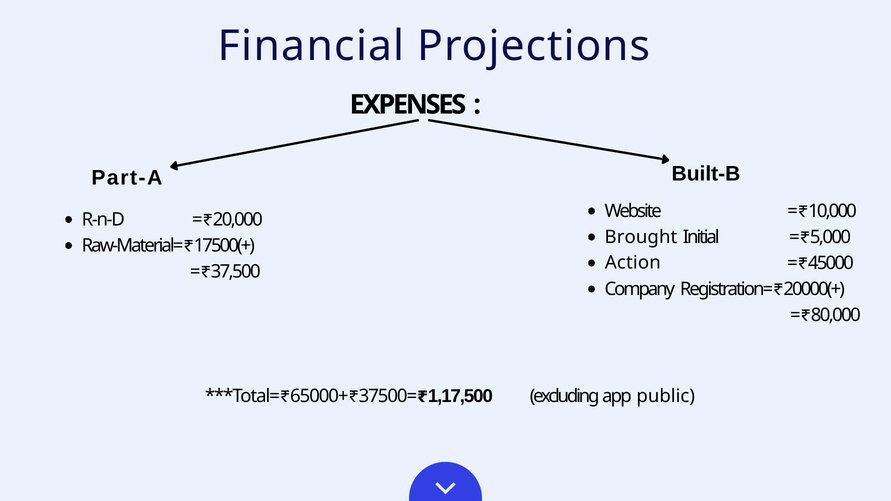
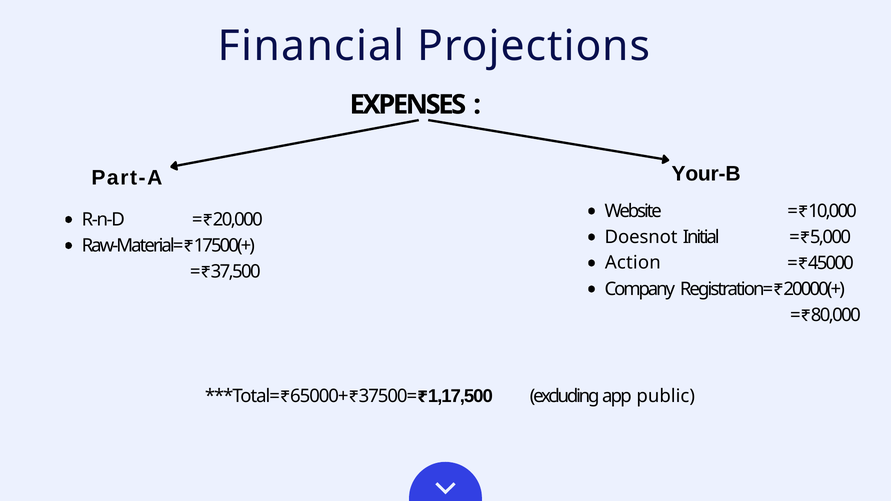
Built-B: Built-B -> Your-B (706, 174)
Brought: Brought -> Doesnot (641, 237)
